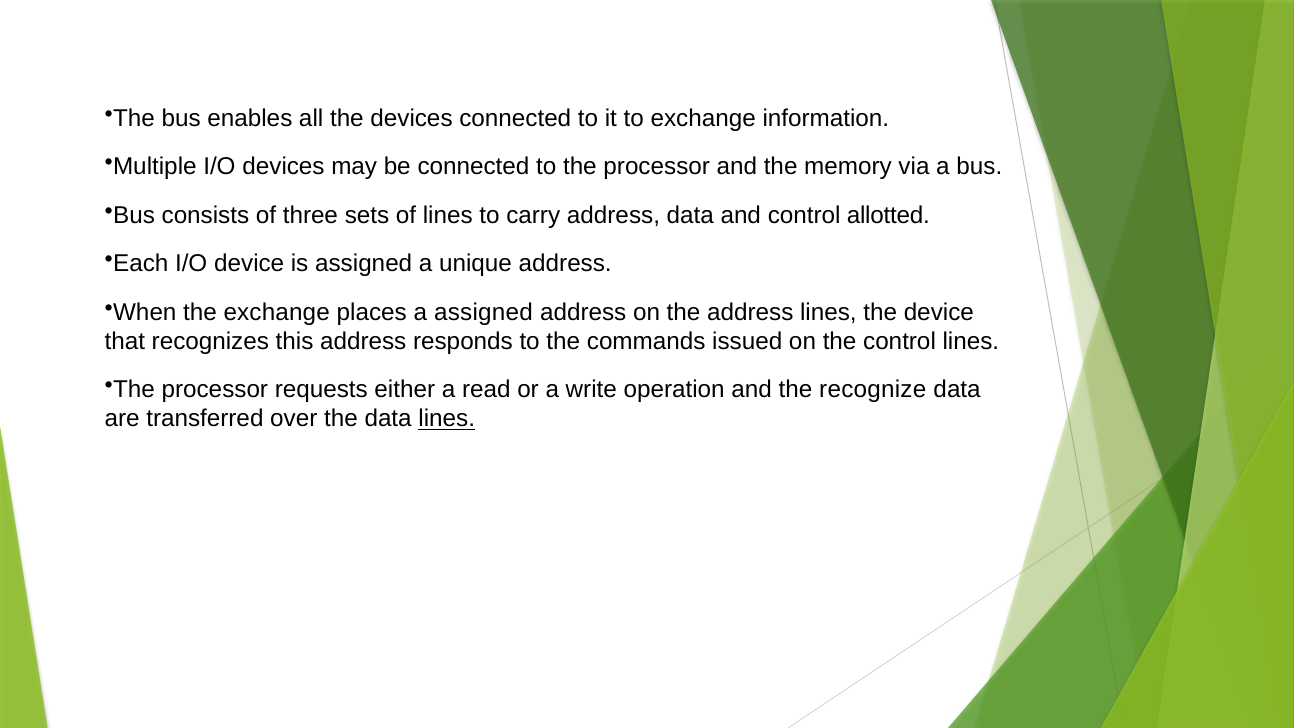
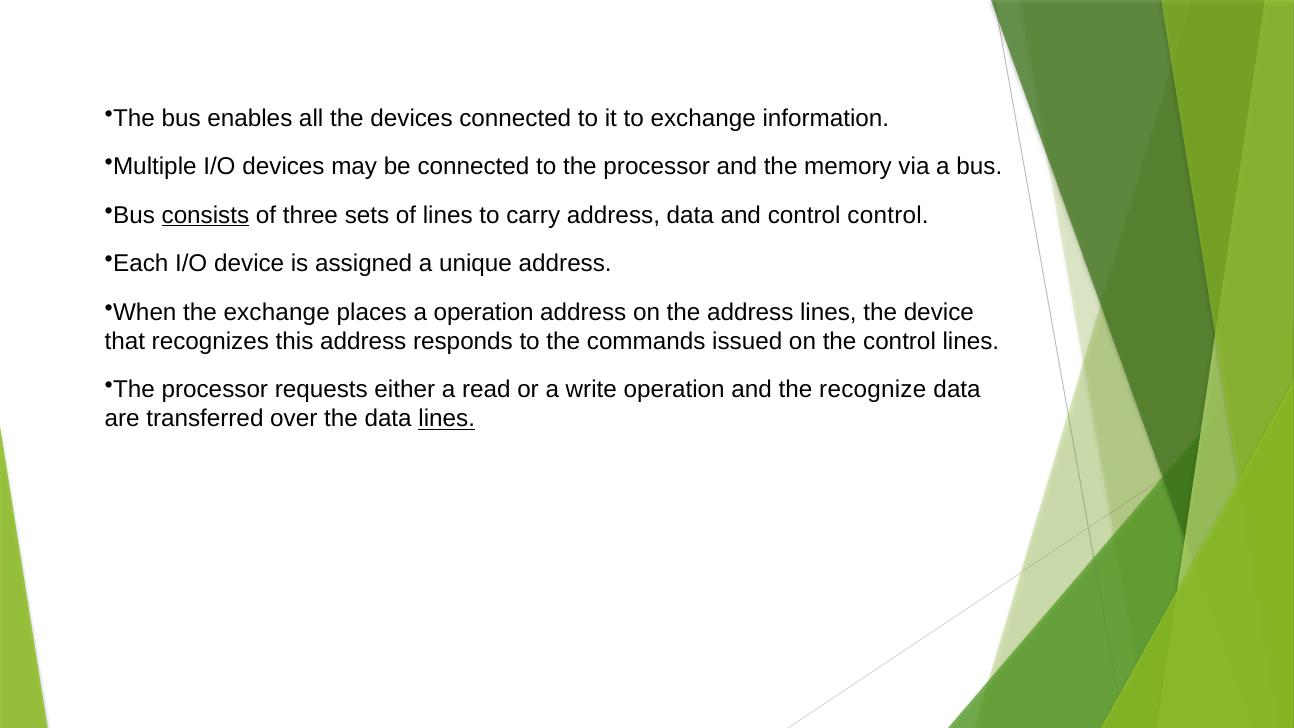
consists underline: none -> present (205, 215)
control allotted: allotted -> control (888, 215)
a assigned: assigned -> operation (484, 312)
